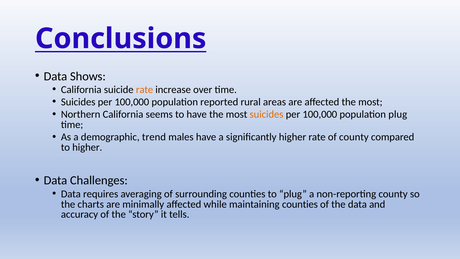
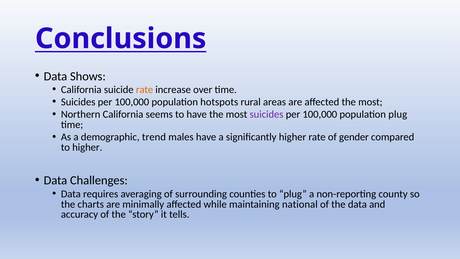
reported: reported -> hotspots (219, 102)
suicides colour: orange -> purple (267, 114)
of county: county -> gender (354, 137)
maintaining counties: counties -> national (300, 204)
